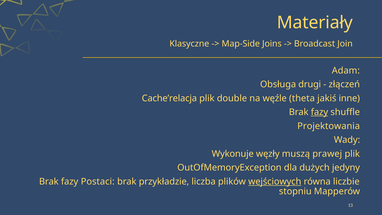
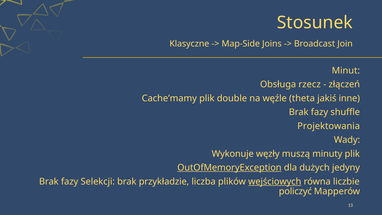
Materiały: Materiały -> Stosunek (315, 23)
Adam: Adam -> Minut (346, 71)
drugi: drugi -> rzecz (310, 84)
Cache’relacja: Cache’relacja -> Cache’mamy (169, 98)
fazy underline: present -> none (319, 112)
prawej: prawej -> minuty (327, 154)
OutOfMemoryException underline: none -> present (229, 168)
Postaci: Postaci -> Selekcji (98, 181)
stopniu: stopniu -> policzyć (295, 191)
